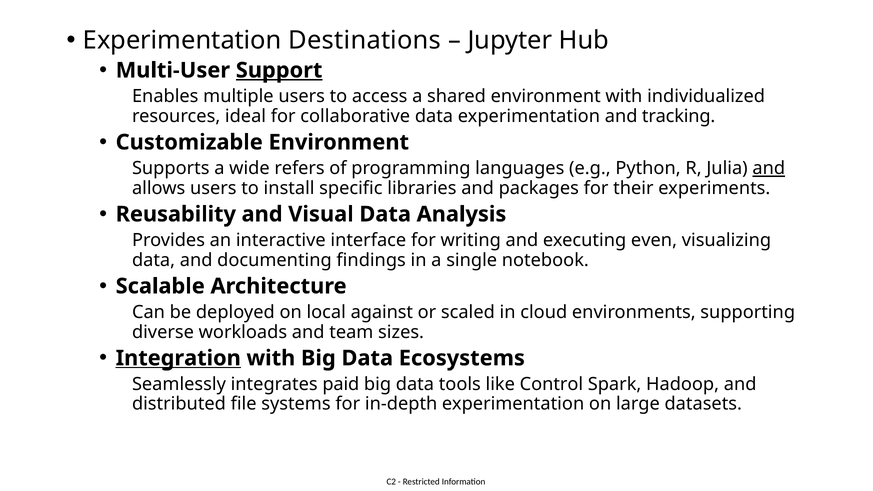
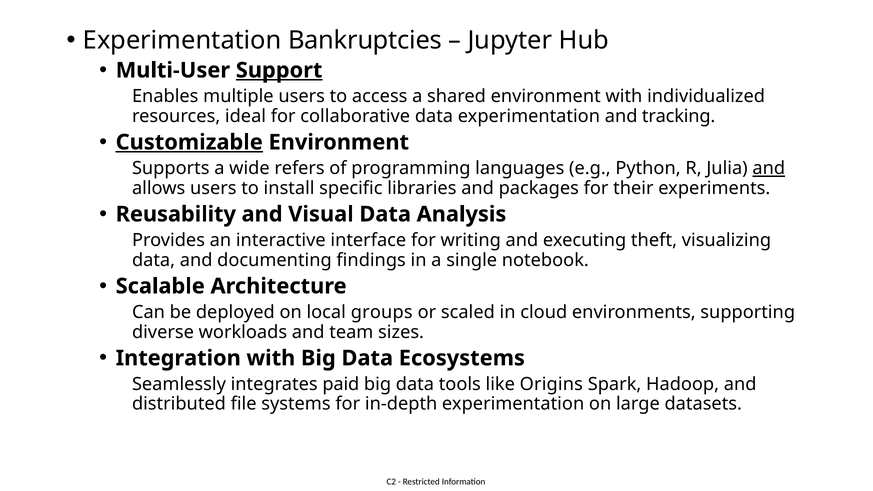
Destinations: Destinations -> Bankruptcies (365, 40)
Customizable underline: none -> present (189, 142)
even: even -> theft (654, 240)
against: against -> groups (382, 312)
Integration underline: present -> none (178, 358)
Control: Control -> Origins (551, 384)
